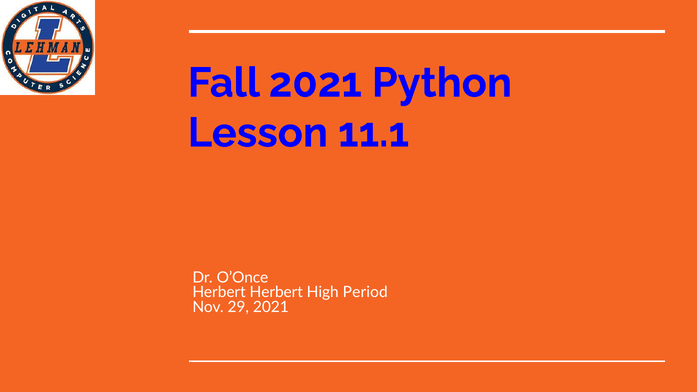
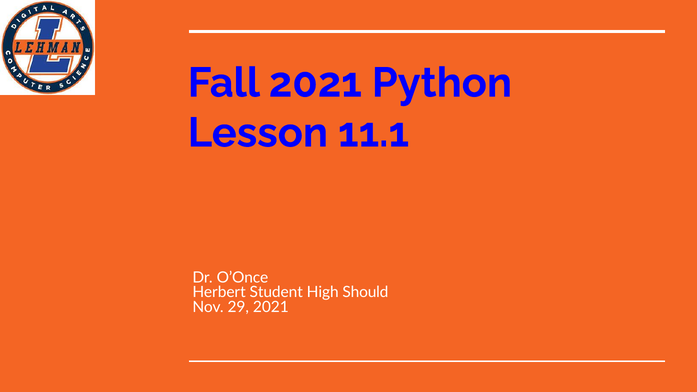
Herbert Herbert: Herbert -> Student (276, 292)
Period: Period -> Should (365, 292)
